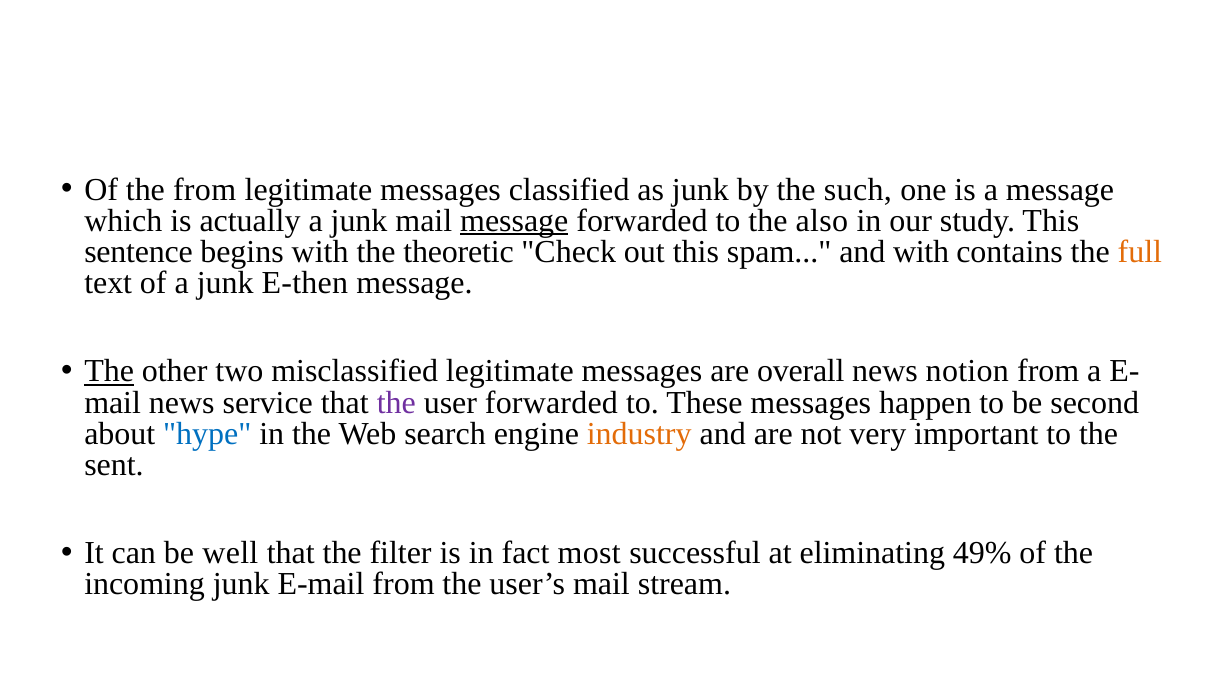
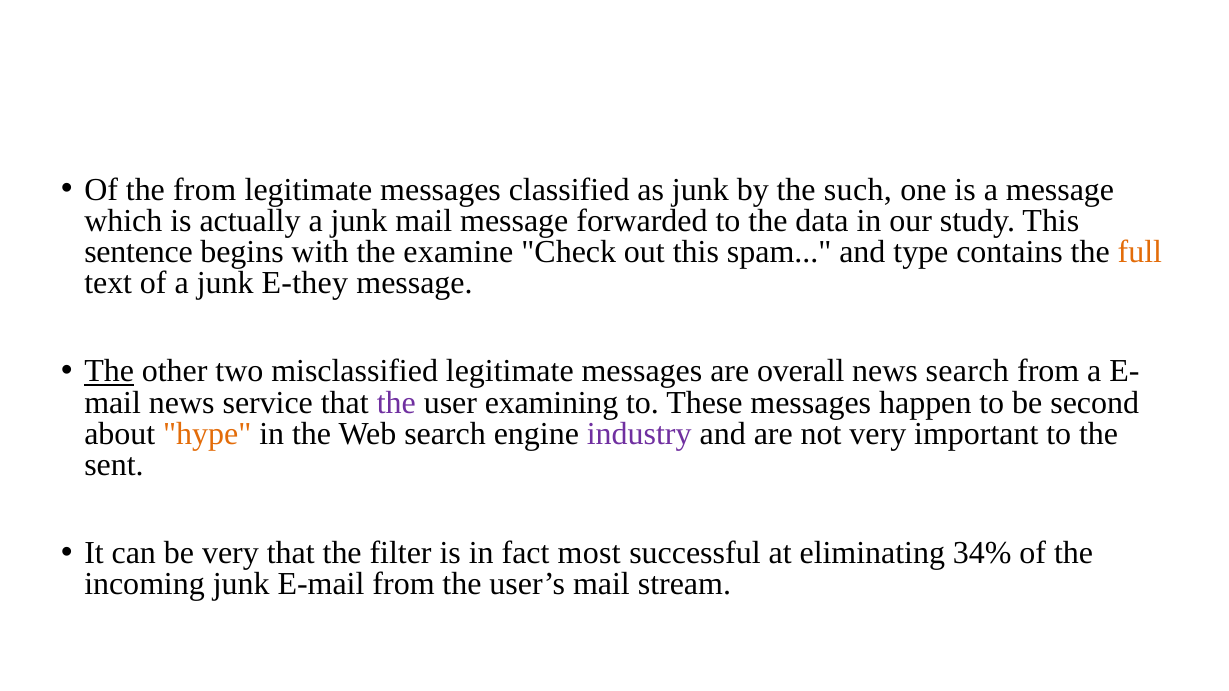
message underline: present -> none (514, 221)
also: also -> data (822, 221)
theoretic: theoretic -> examine (458, 252)
and with: with -> type (921, 252)
E-then: E-then -> E-they (305, 283)
news notion: notion -> search (967, 372)
user forwarded: forwarded -> examining (552, 403)
hype colour: blue -> orange (207, 434)
industry colour: orange -> purple (639, 434)
be well: well -> very (231, 554)
49%: 49% -> 34% (982, 554)
